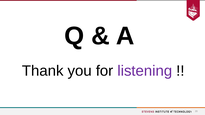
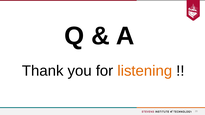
listening colour: purple -> orange (145, 71)
